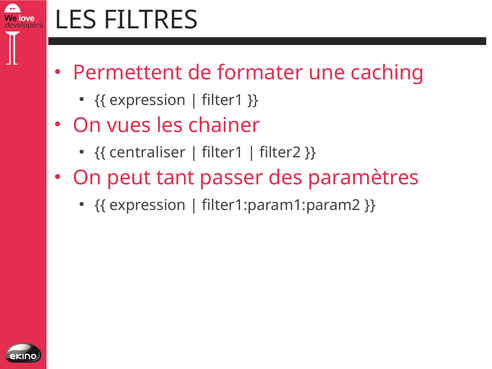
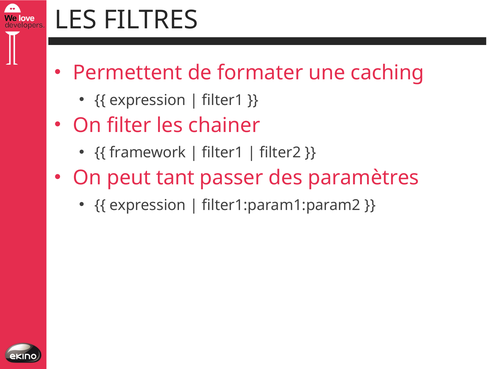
vues: vues -> filter (129, 125)
centraliser: centraliser -> framework (148, 153)
